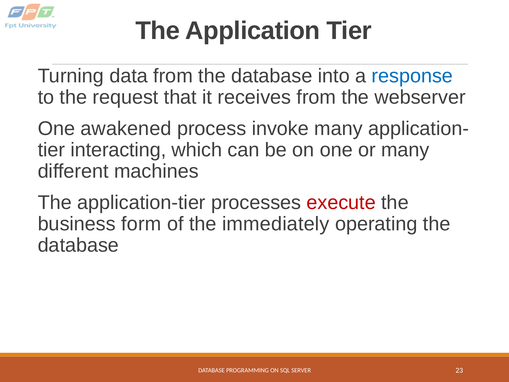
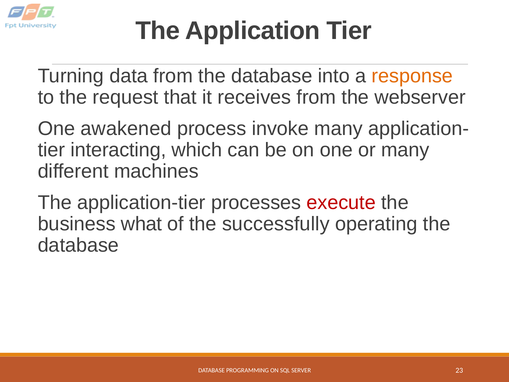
response colour: blue -> orange (412, 76)
form: form -> what (142, 224)
immediately: immediately -> successfully (276, 224)
